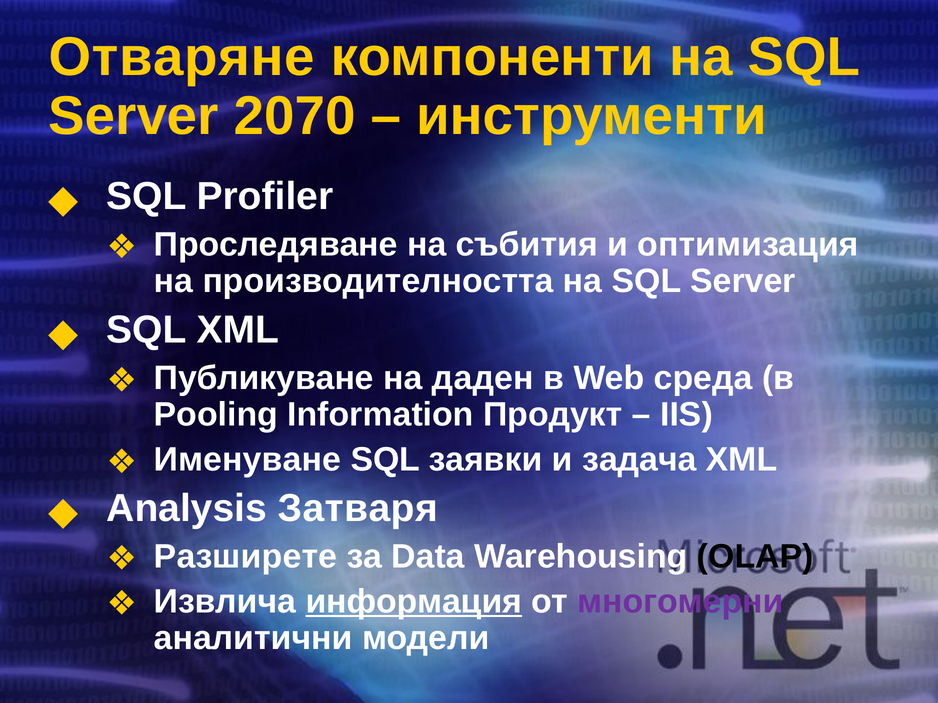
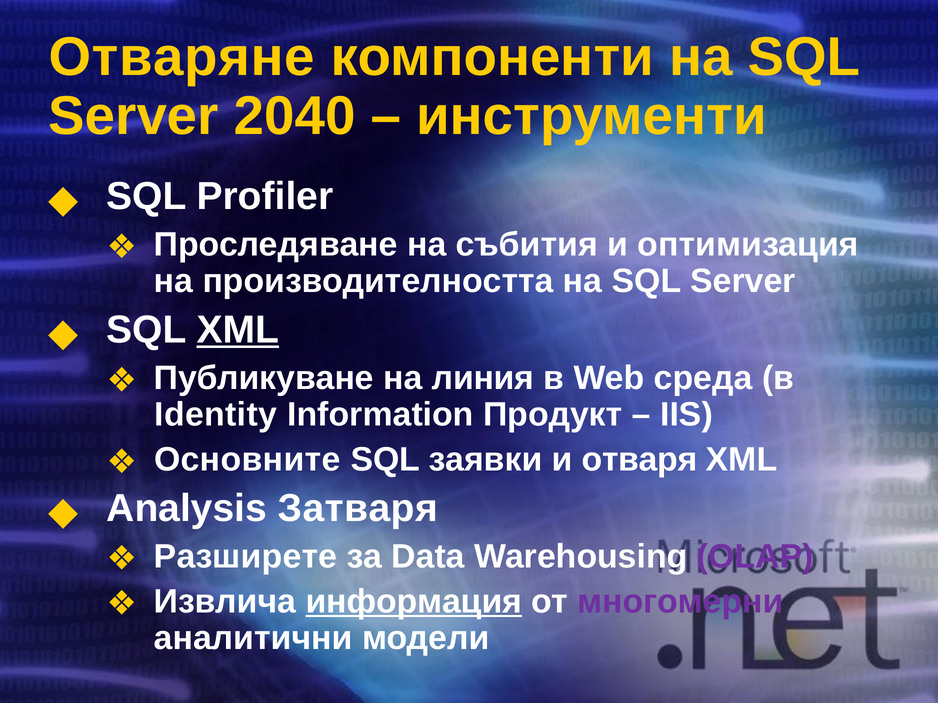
2070: 2070 -> 2040 (295, 116)
XML underline: none -> present (238, 330)
даден: даден -> линия (483, 378)
Pooling: Pooling -> Identity (216, 415)
Именуване: Именуване -> Основните (247, 460)
задача: задача -> отваря (639, 460)
OLAP colour: black -> purple (755, 557)
